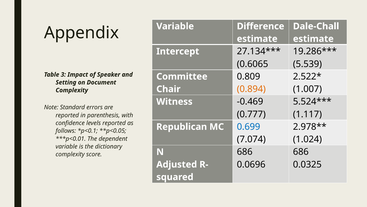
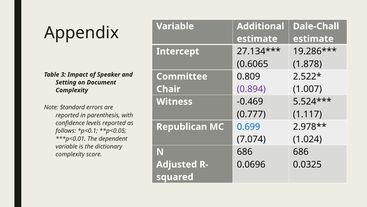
Difference: Difference -> Additional (261, 26)
5.539: 5.539 -> 1.878 (307, 64)
0.894 colour: orange -> purple (251, 89)
